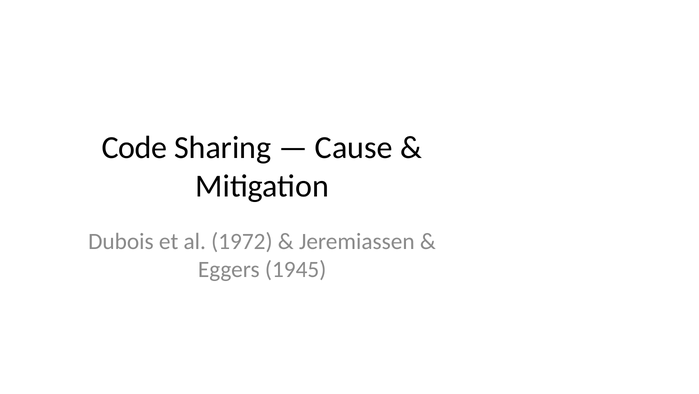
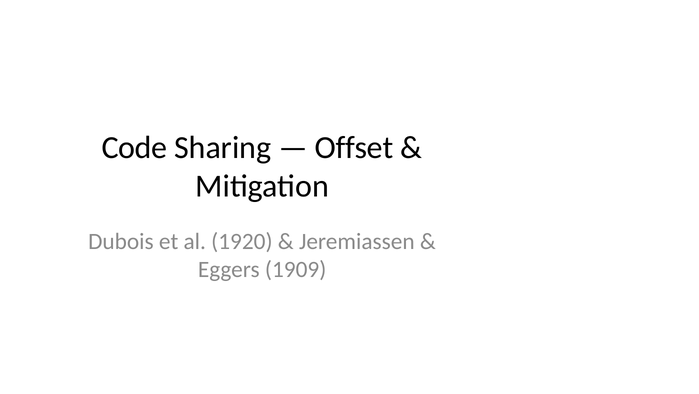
Cause: Cause -> Offset (354, 147)
1972: 1972 -> 1920 (242, 241)
1945: 1945 -> 1909 (296, 269)
